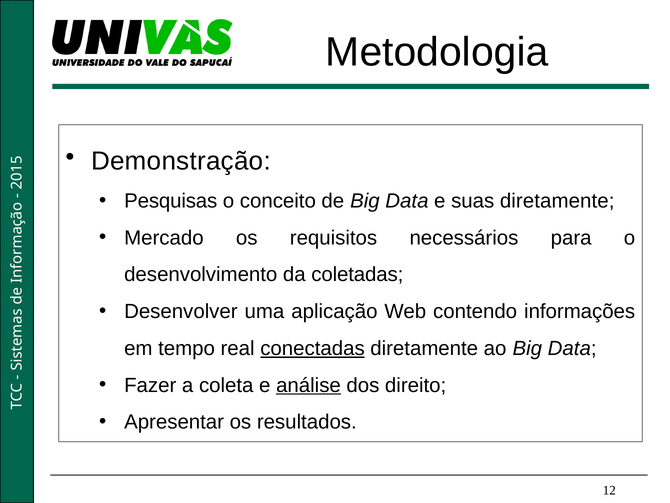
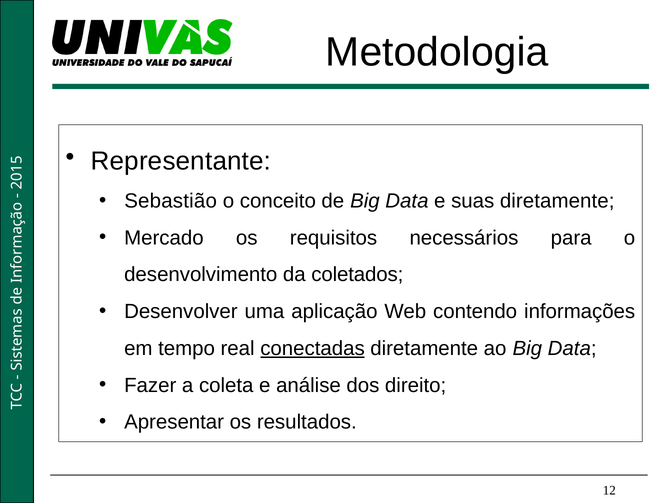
Demonstração: Demonstração -> Representante (181, 161)
Pesquisas: Pesquisas -> Sebastião (171, 201)
coletadas: coletadas -> coletados (357, 274)
análise underline: present -> none (308, 385)
